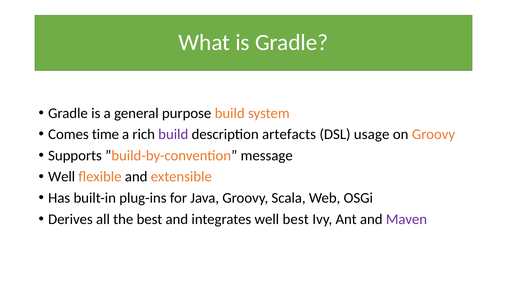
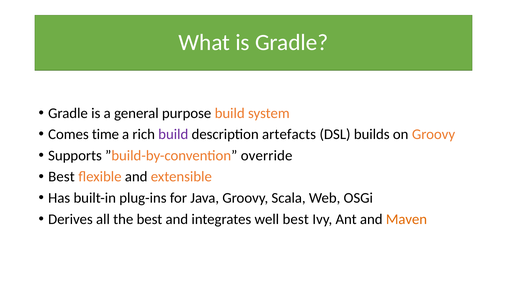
usage: usage -> builds (372, 134)
message: message -> override (267, 156)
Well: Well -> Best (61, 177)
Maven colour: purple -> orange (406, 219)
